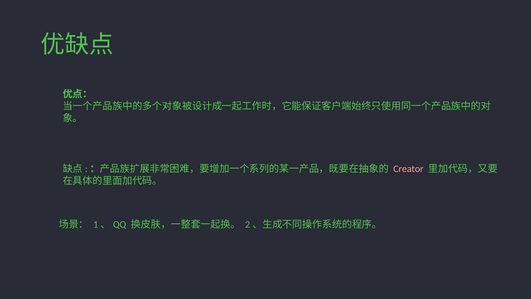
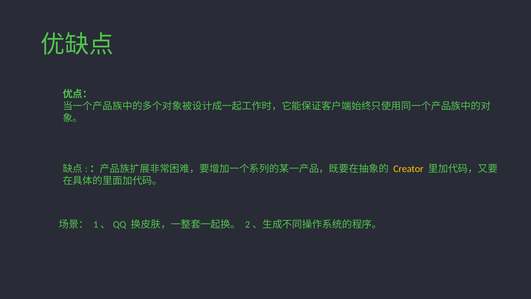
Creator colour: pink -> yellow (408, 169)
